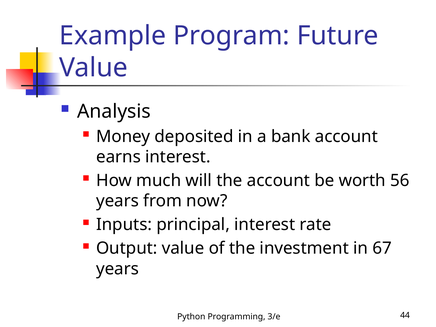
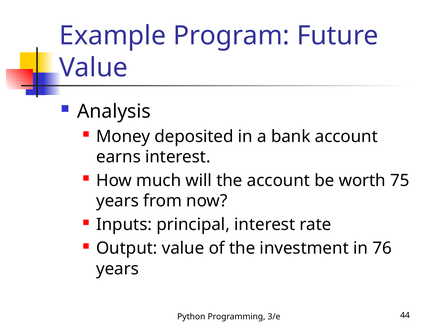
56: 56 -> 75 (400, 181)
67: 67 -> 76 (382, 248)
